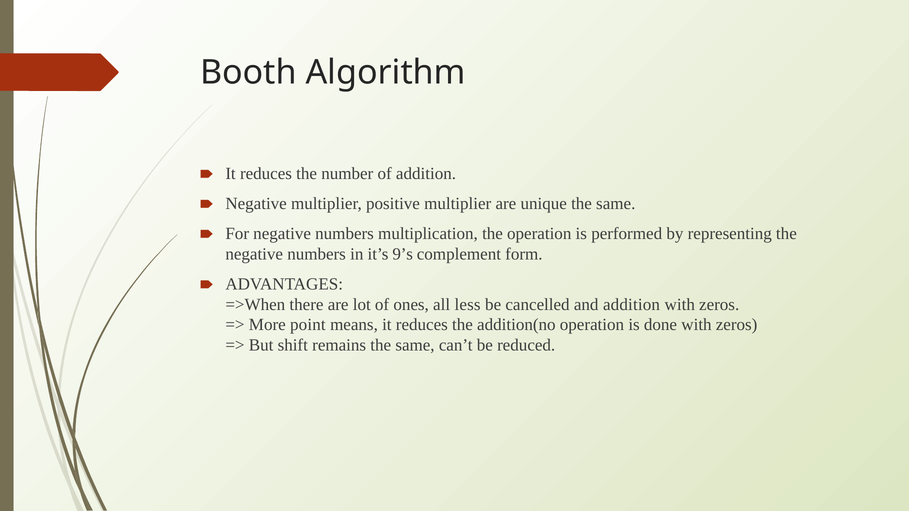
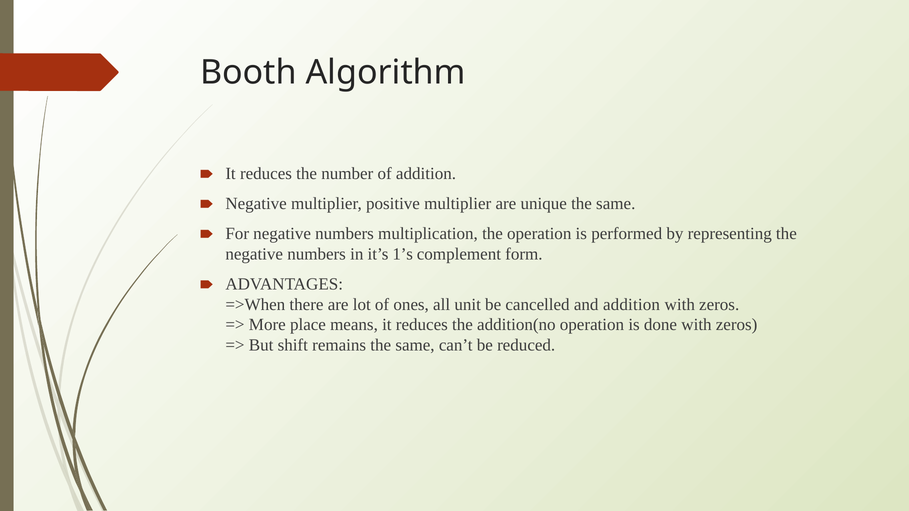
9’s: 9’s -> 1’s (403, 254)
less: less -> unit (468, 305)
point: point -> place (308, 325)
